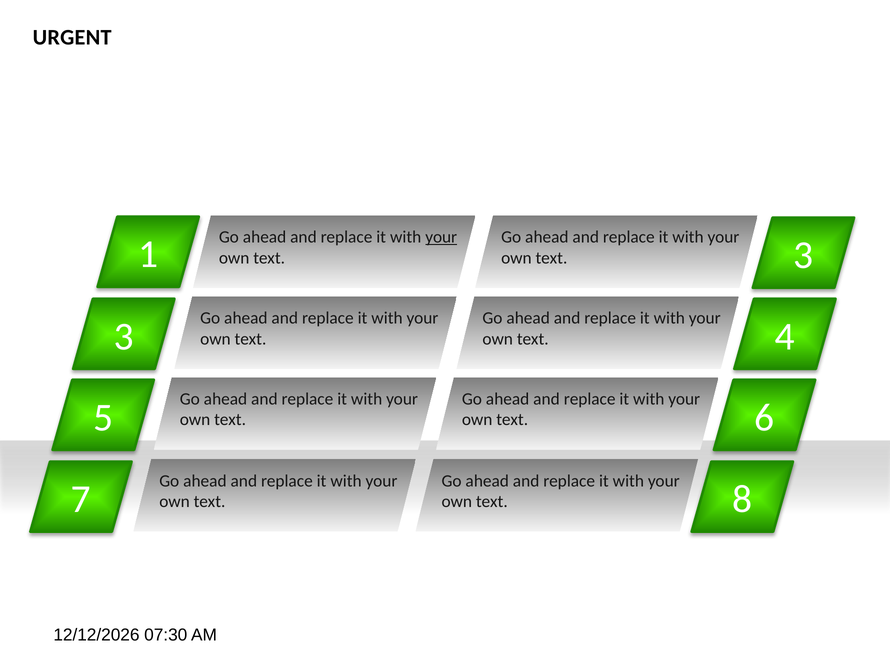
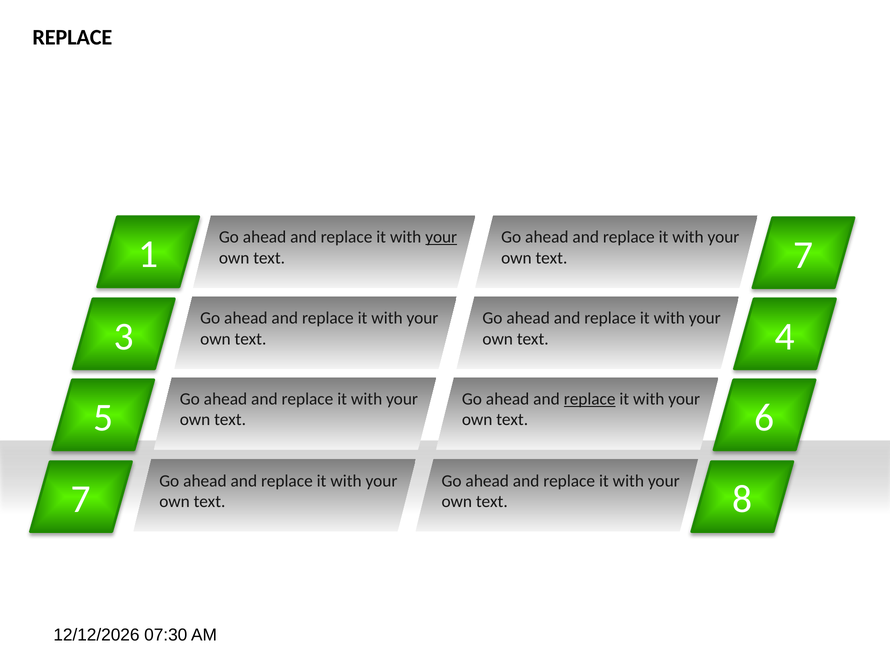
URGENT: URGENT -> REPLACE (72, 37)
3: 3 -> 7 (803, 255)
replace underline: none -> present (590, 399)
